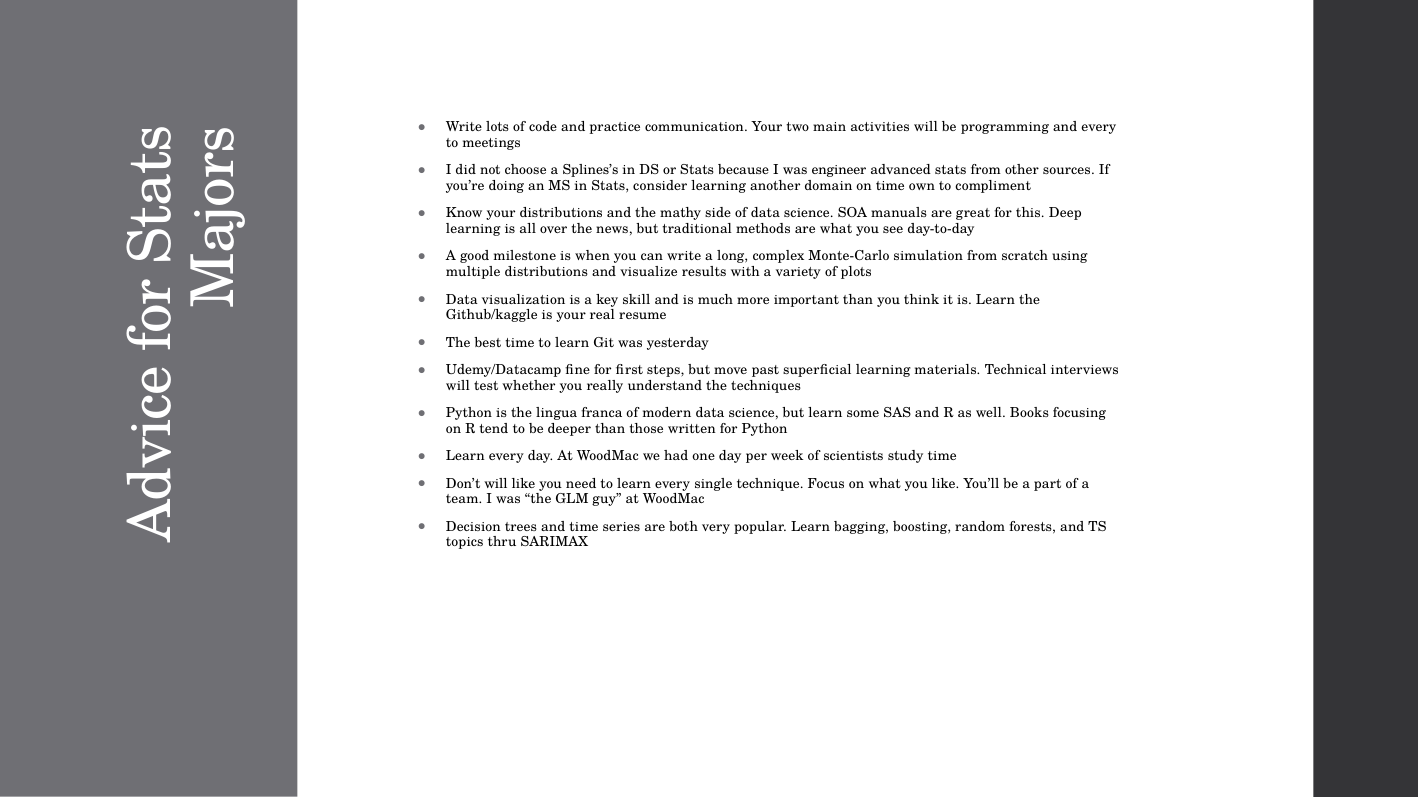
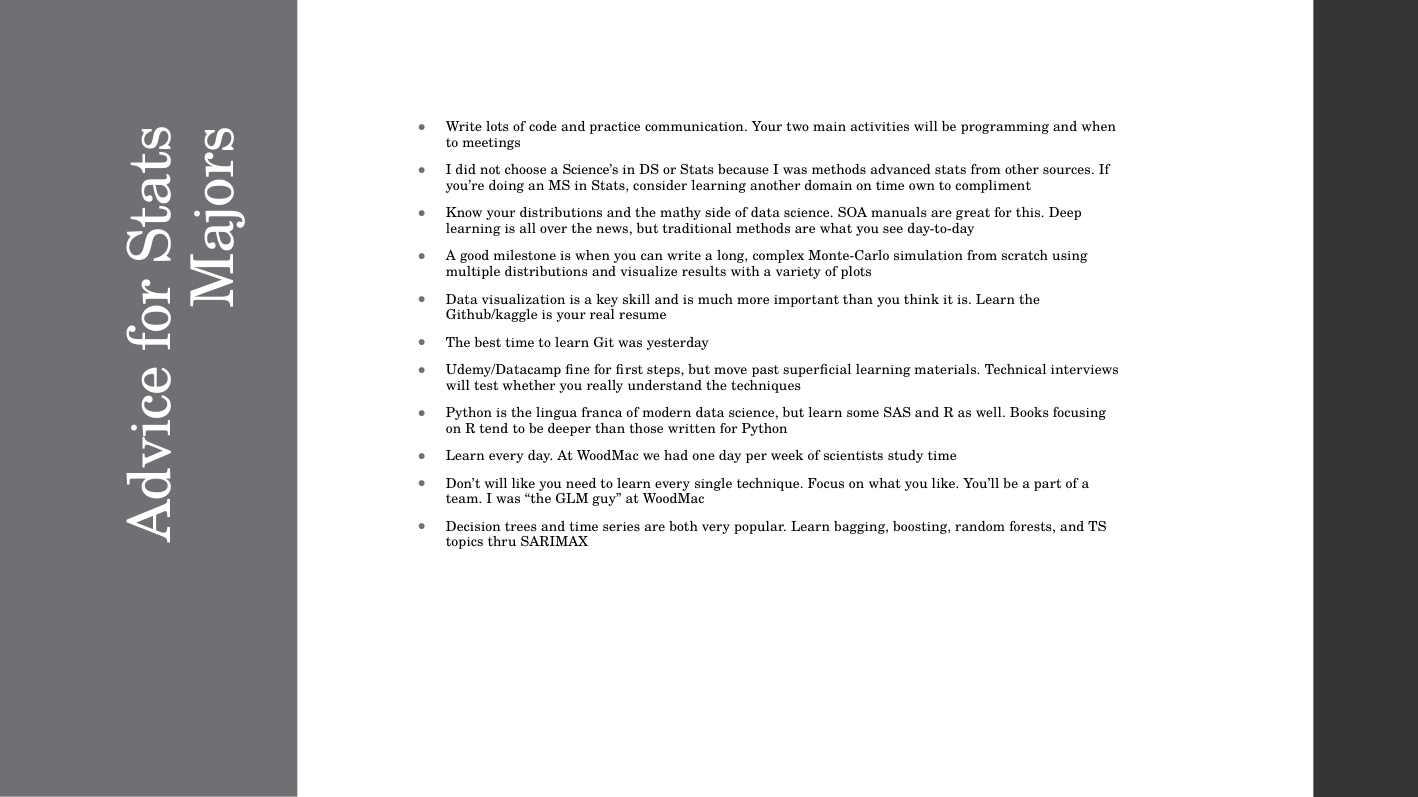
and every: every -> when (1099, 127)
Splines’s: Splines’s -> Science’s (591, 170)
was engineer: engineer -> methods (839, 170)
